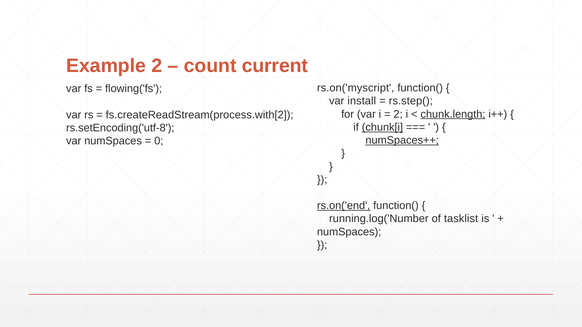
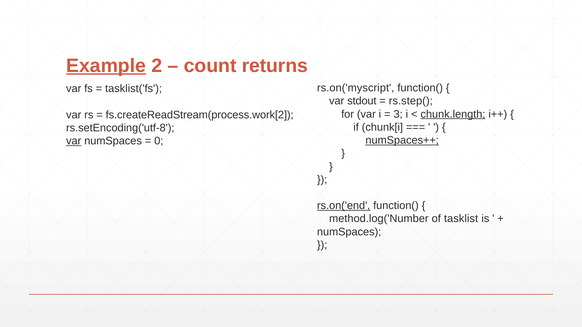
Example underline: none -> present (106, 66)
current: current -> returns (275, 66)
flowing('fs: flowing('fs -> tasklist('fs (134, 89)
install: install -> stdout (362, 101)
2: 2 -> 3 (398, 114)
fs.createReadStream(process.with[2: fs.createReadStream(process.with[2 -> fs.createReadStream(process.work[2 (200, 115)
chunk[i underline: present -> none (382, 127)
var underline: none -> present (74, 141)
running.log('Number: running.log('Number -> method.log('Number (379, 219)
